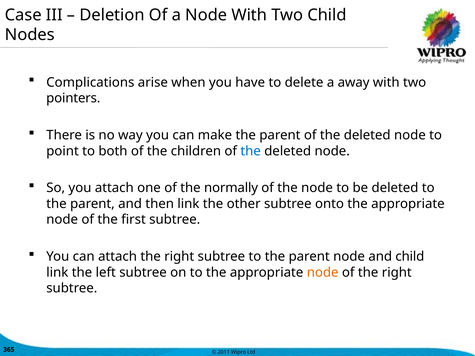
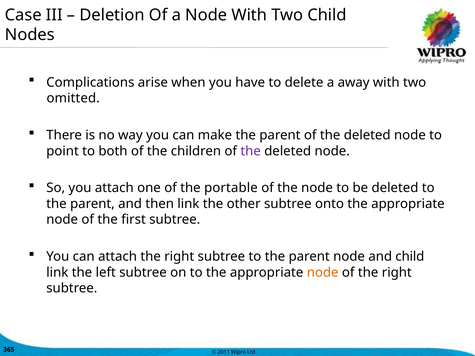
pointers: pointers -> omitted (73, 98)
the colour: blue -> purple (251, 151)
normally: normally -> portable (231, 188)
